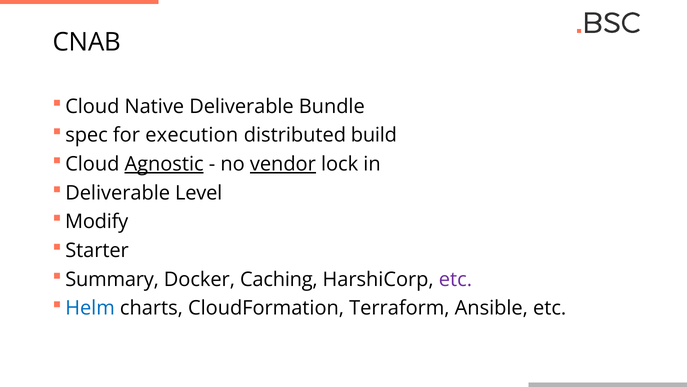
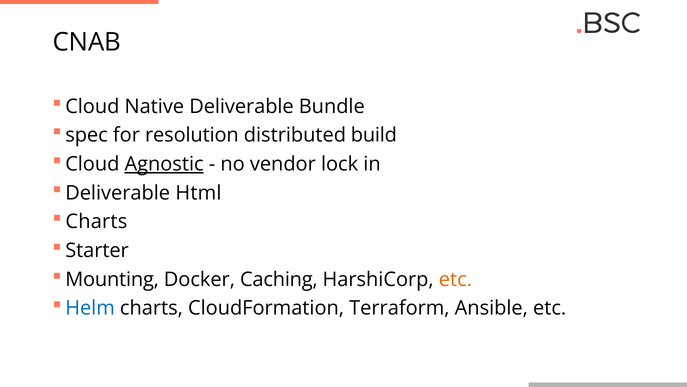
execution: execution -> resolution (192, 135)
vendor underline: present -> none (283, 164)
Level: Level -> Html (198, 193)
Modify: Modify -> Charts (96, 221)
Summary: Summary -> Mounting (112, 279)
etc colour: purple -> orange (455, 279)
